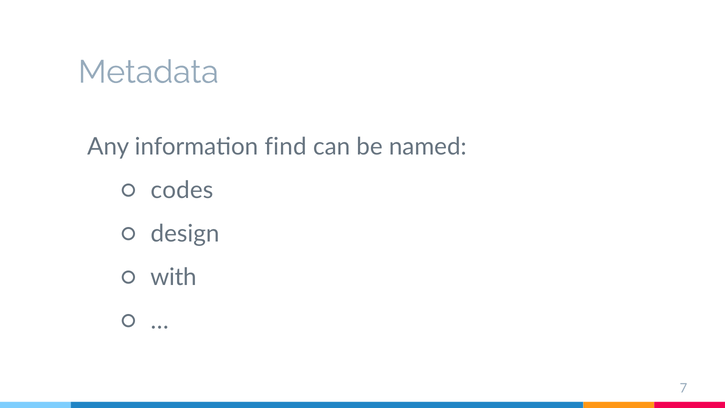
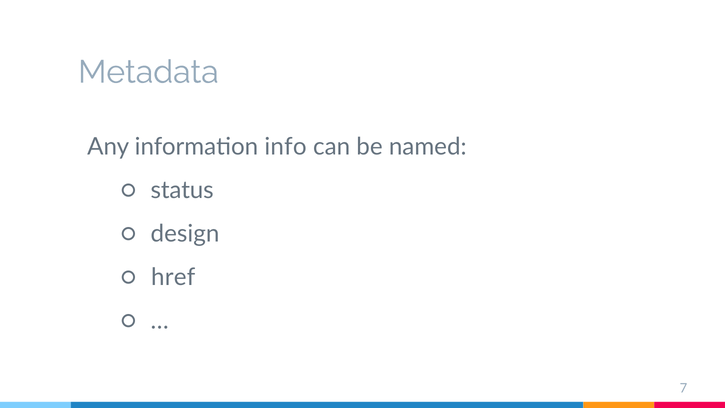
find: find -> info (286, 147)
codes: codes -> status (182, 190)
with: with -> href (173, 277)
